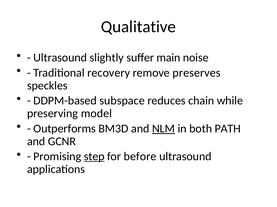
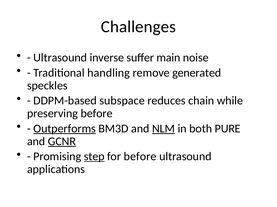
Qualitative: Qualitative -> Challenges (138, 27)
slightly: slightly -> inverse (107, 58)
recovery: recovery -> handling (109, 73)
preserves: preserves -> generated (197, 73)
preserving model: model -> before (97, 114)
Outperforms underline: none -> present (65, 129)
PATH: PATH -> PURE (228, 129)
GCNR underline: none -> present (62, 142)
